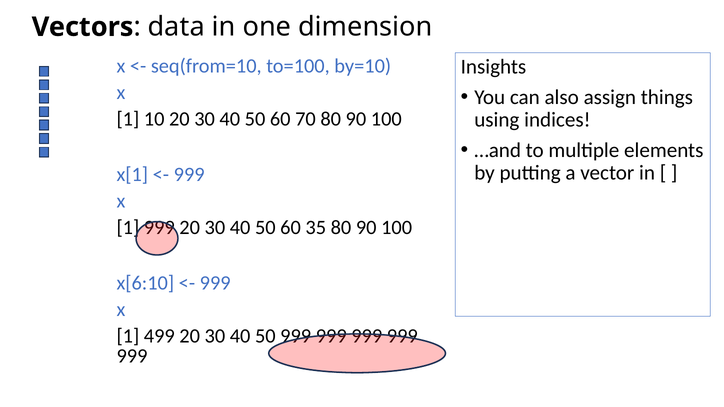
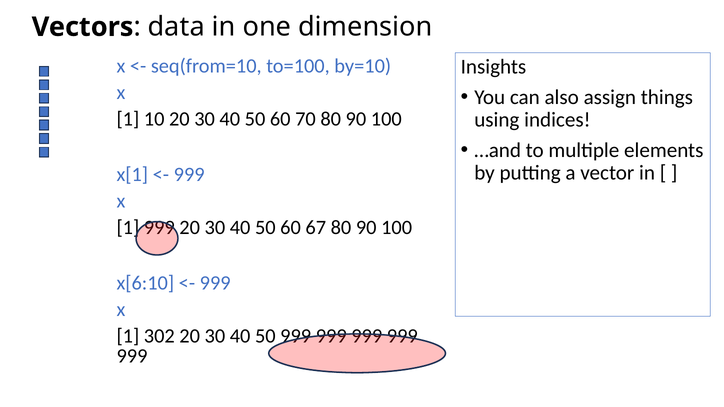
35: 35 -> 67 (316, 228)
499: 499 -> 302 (159, 336)
